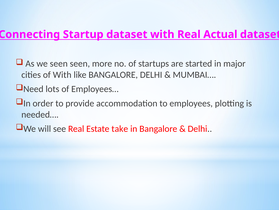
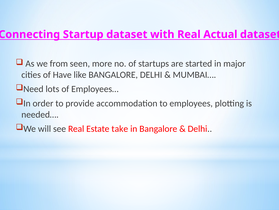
we seen: seen -> from (59, 63)
of With: With -> Have (62, 75)
